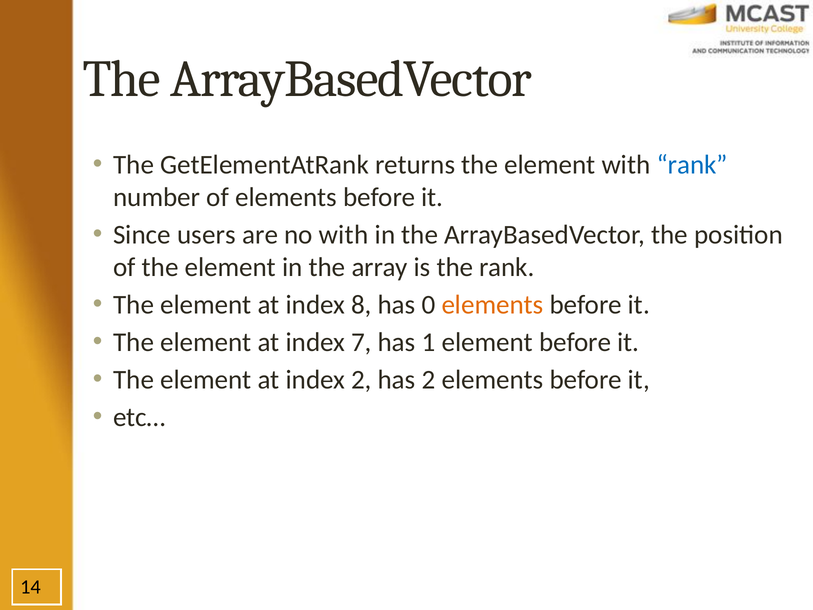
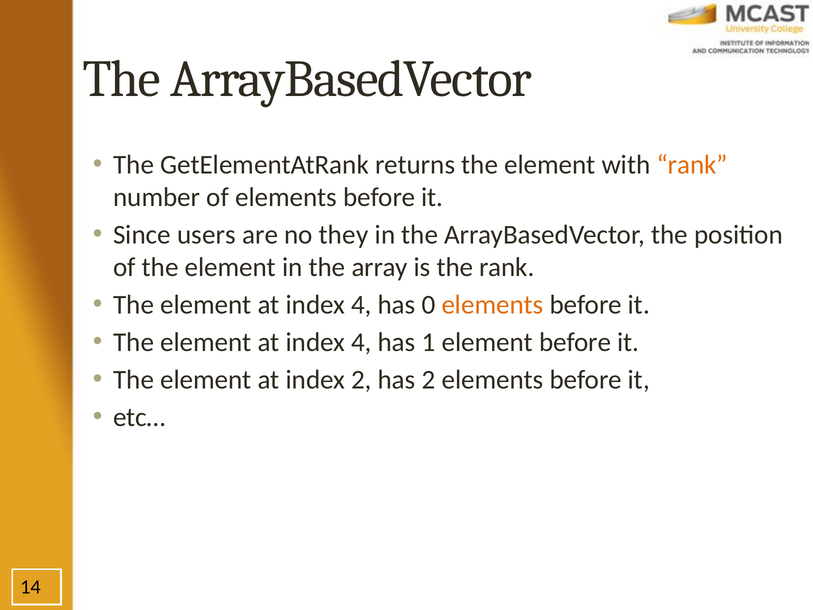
rank colour: blue -> orange (692, 165)
no with: with -> they (344, 235)
8: 8 -> 4 (361, 305)
7: 7 -> 4 (361, 342)
